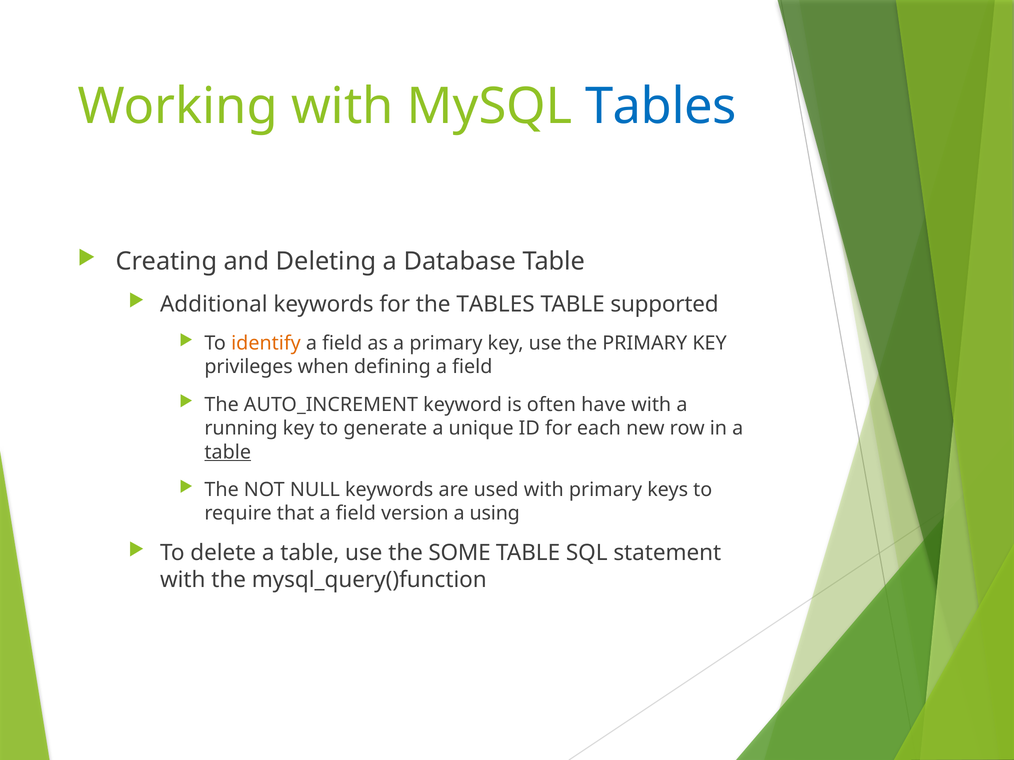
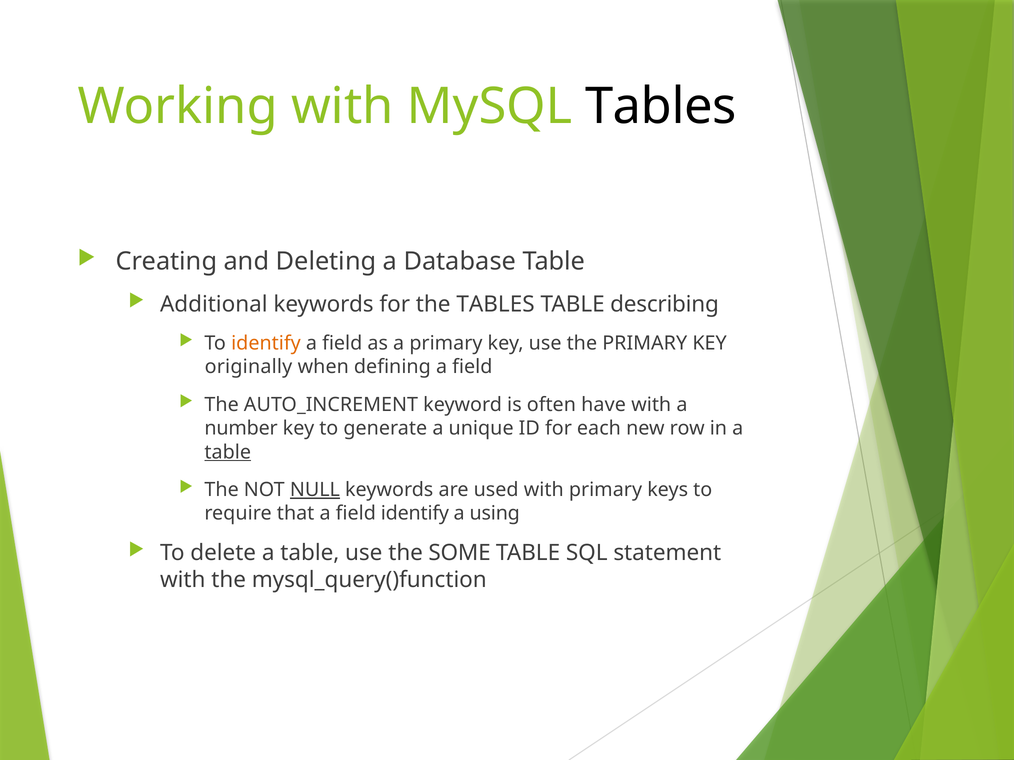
Tables colour: blue -> black (661, 107)
supported: supported -> describing (665, 304)
privileges: privileges -> originally (248, 367)
running: running -> number (241, 429)
NULL underline: none -> present (315, 490)
field version: version -> identify (415, 514)
